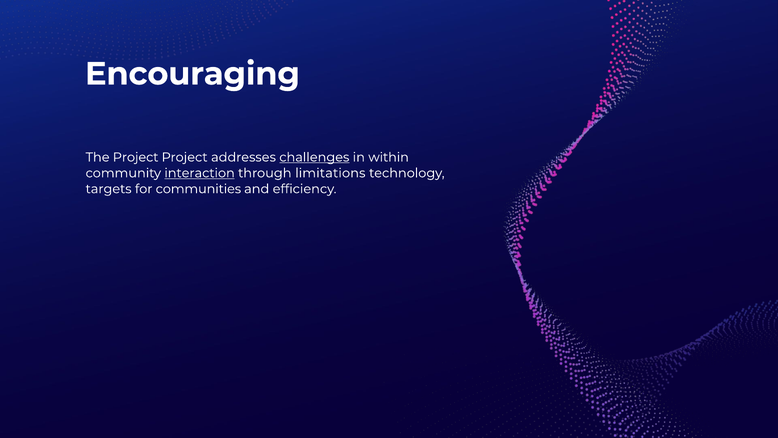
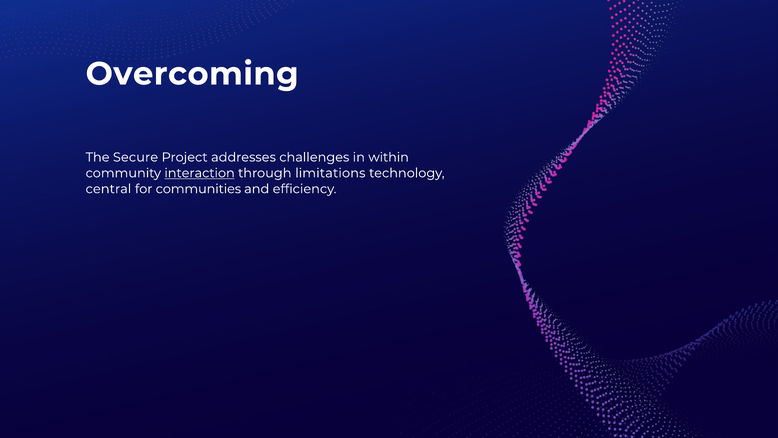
Encouraging: Encouraging -> Overcoming (192, 74)
The Project: Project -> Secure (135, 157)
challenges underline: present -> none (314, 157)
targets: targets -> central (109, 189)
